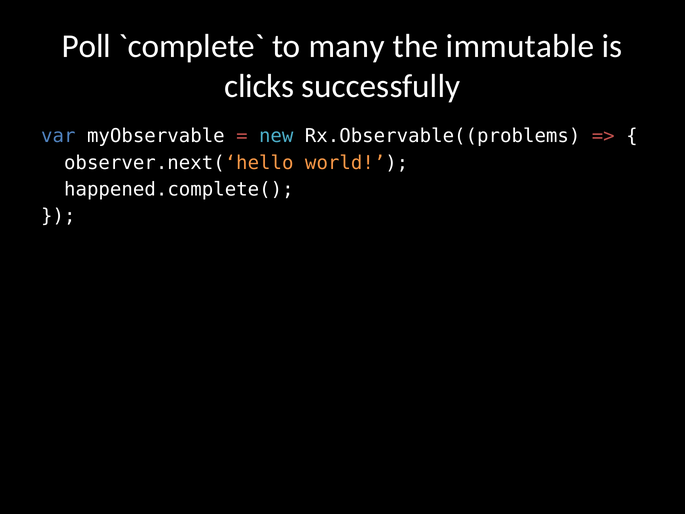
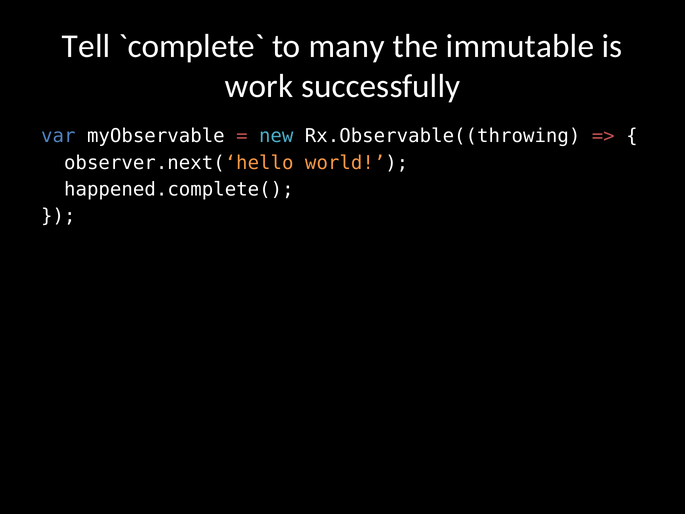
Poll: Poll -> Tell (86, 46)
clicks: clicks -> work (259, 86)
Rx.Observable((problems: Rx.Observable((problems -> Rx.Observable((throwing (443, 136)
